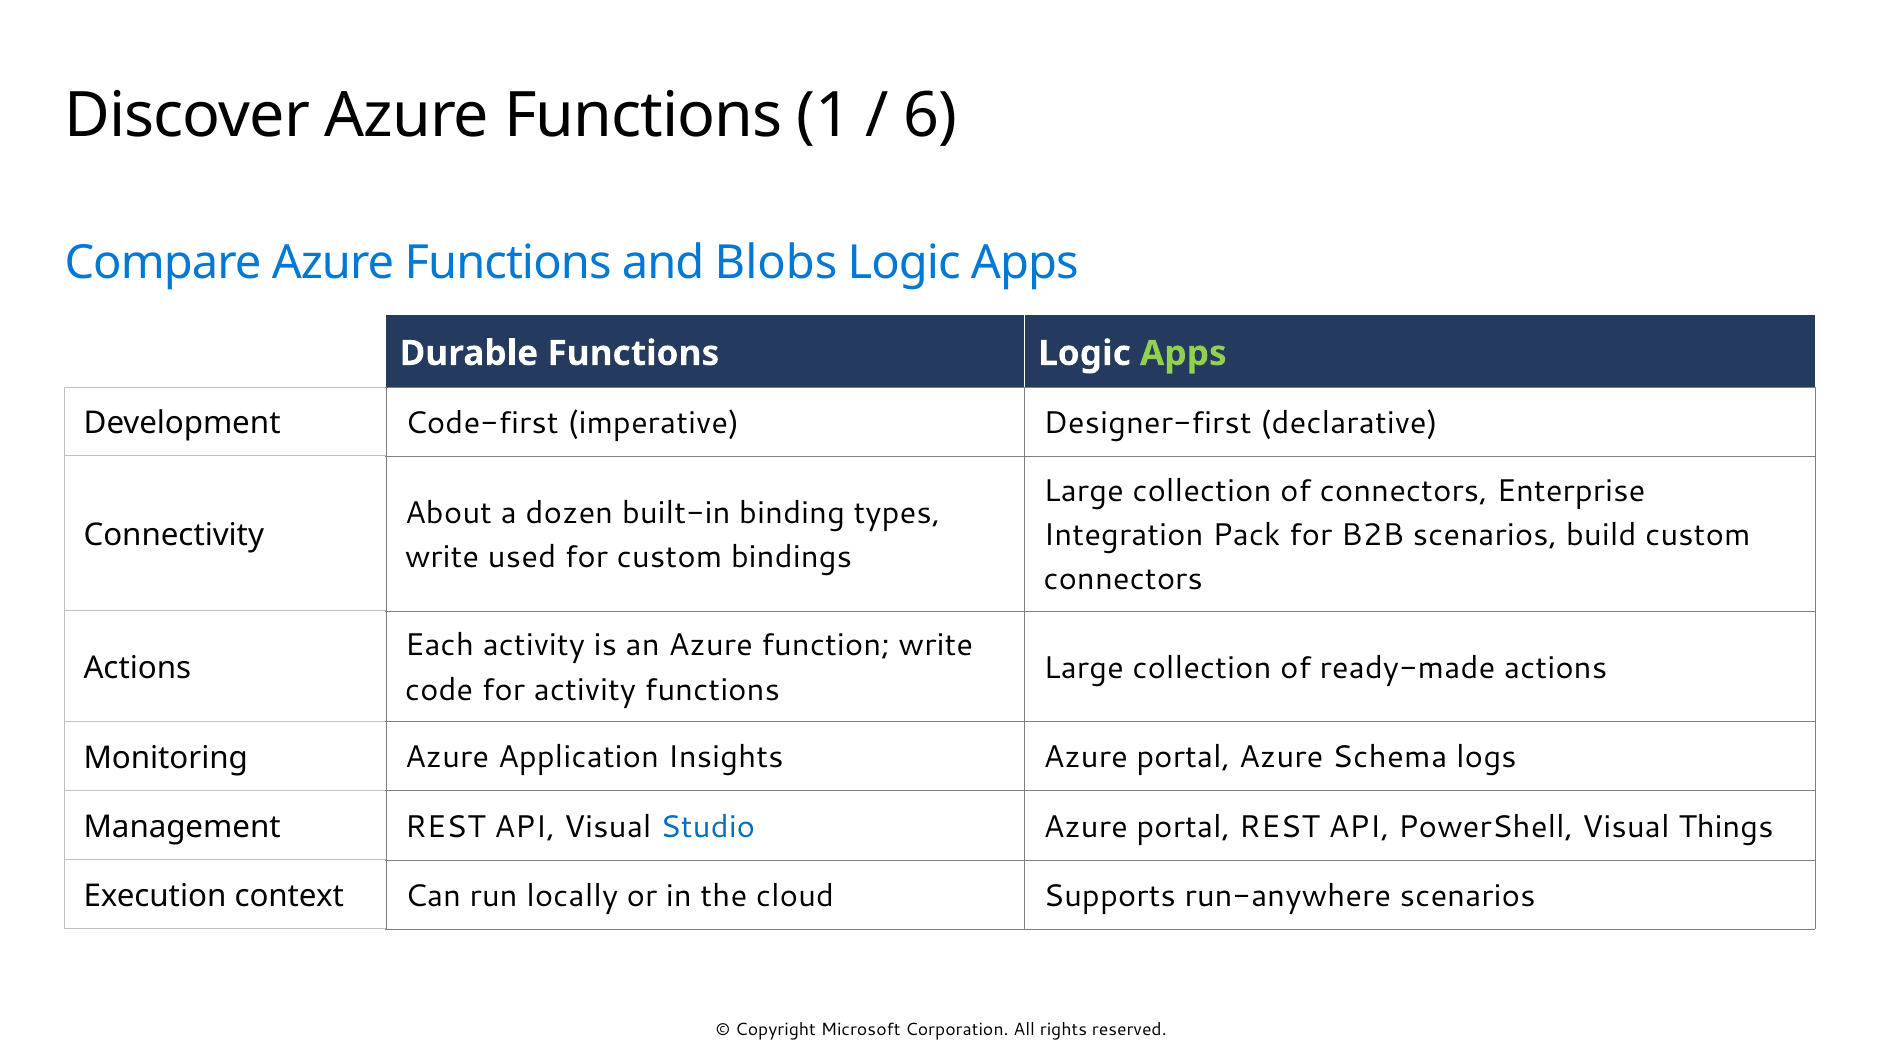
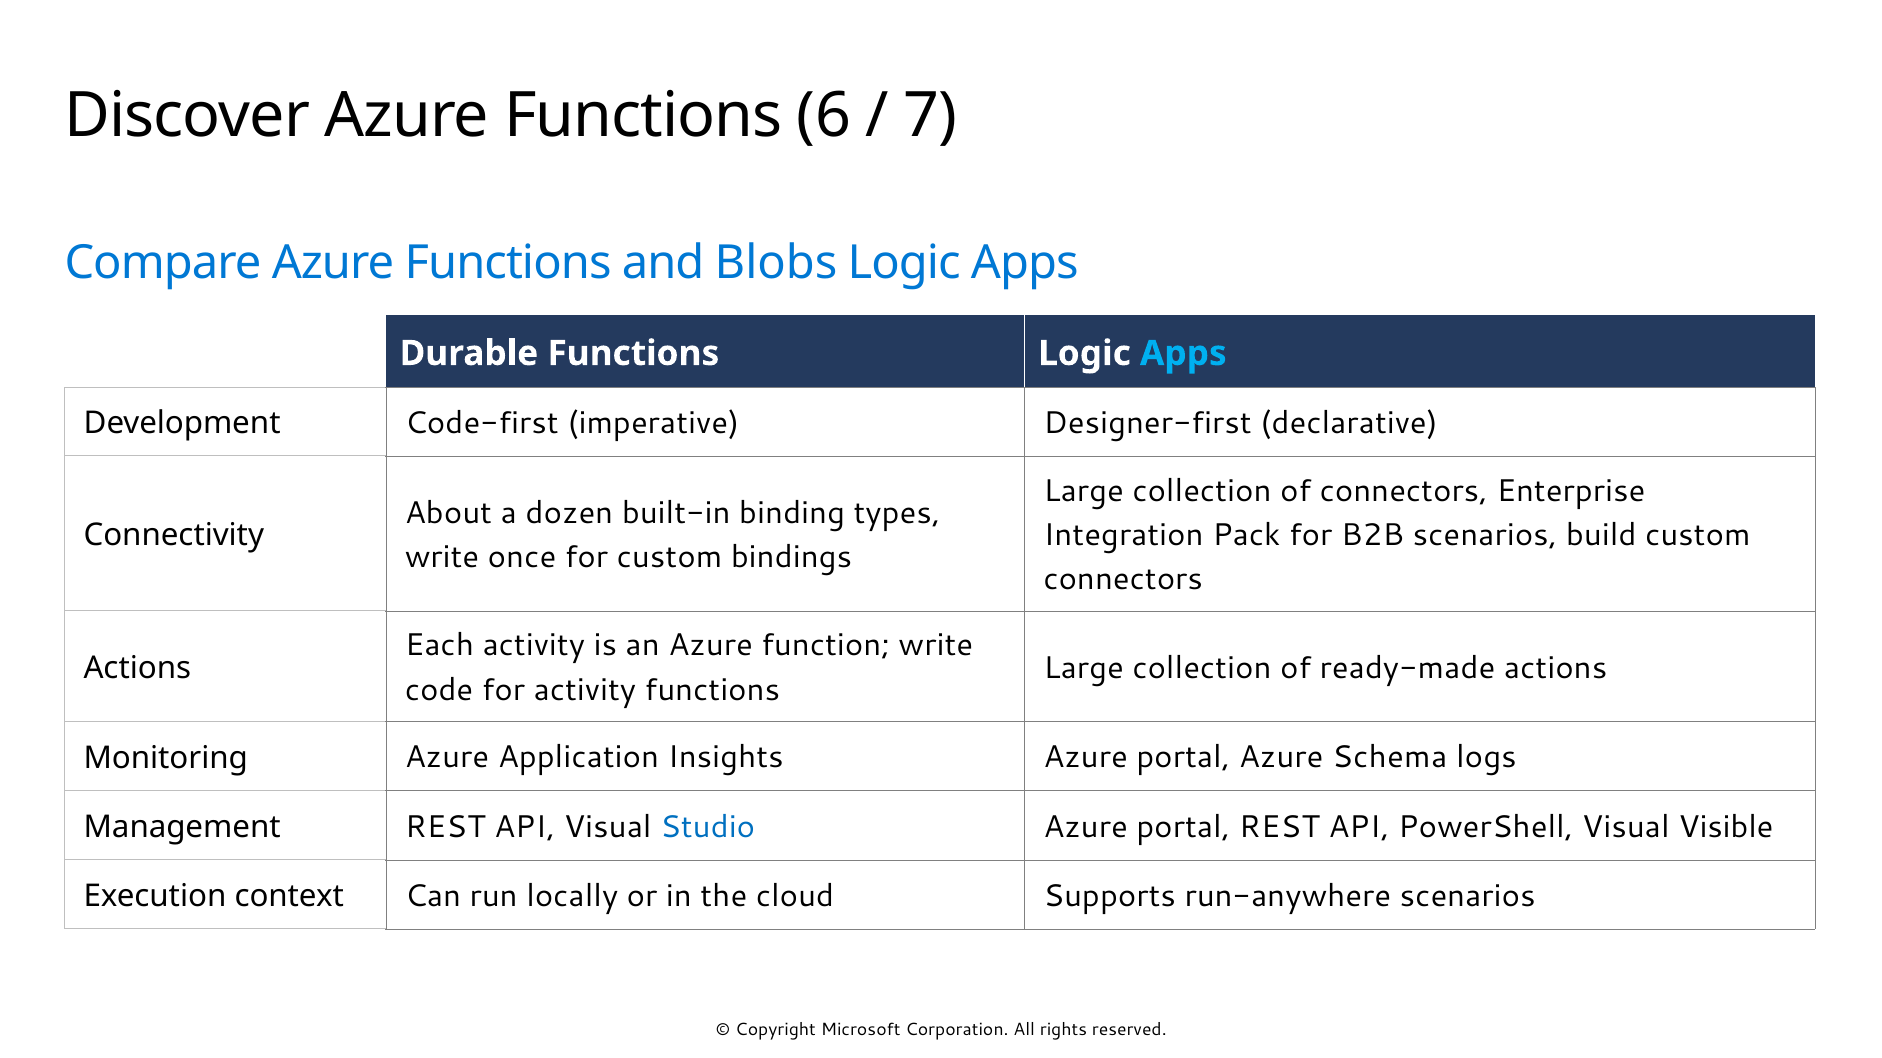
1: 1 -> 6 (824, 116)
6: 6 -> 7 (930, 116)
Apps colour: light green -> light blue (1183, 354)
used: used -> once (522, 557)
Things: Things -> Visible (1726, 827)
